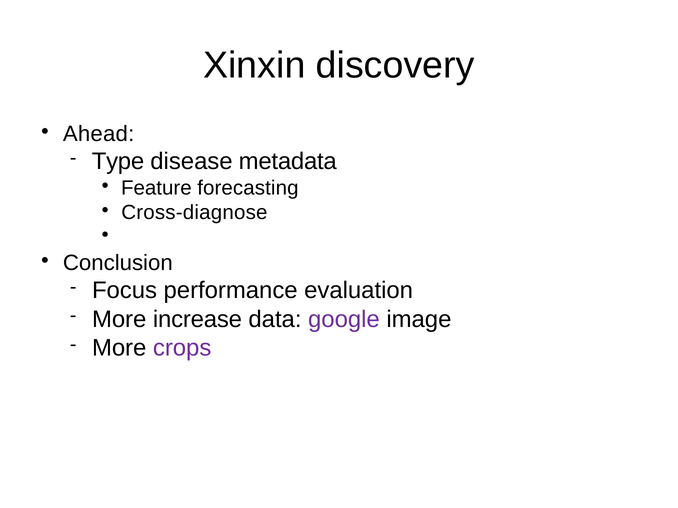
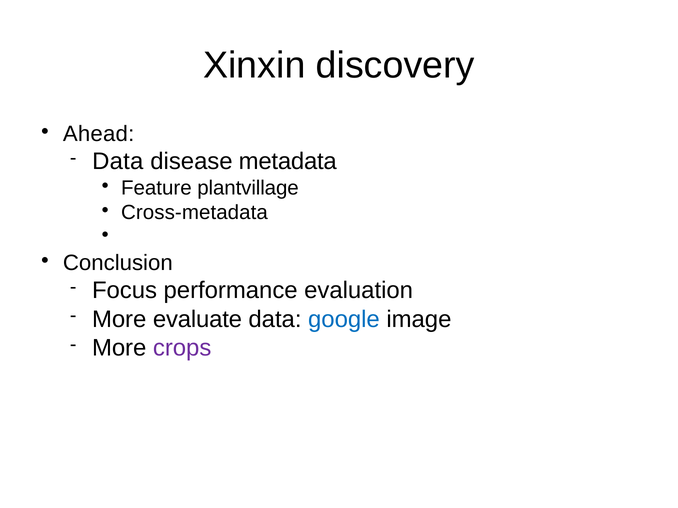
Type: Type -> Data (118, 162)
forecasting: forecasting -> plantvillage (248, 188)
Cross-diagnose: Cross-diagnose -> Cross-metadata (194, 213)
increase: increase -> evaluate (198, 320)
google colour: purple -> blue (344, 320)
